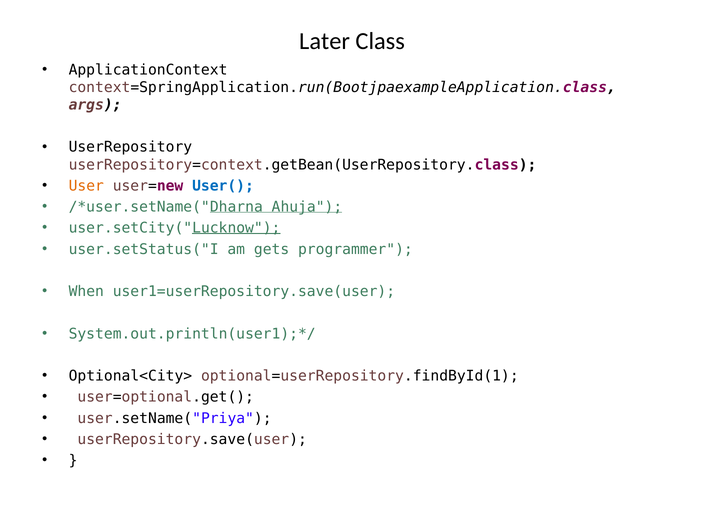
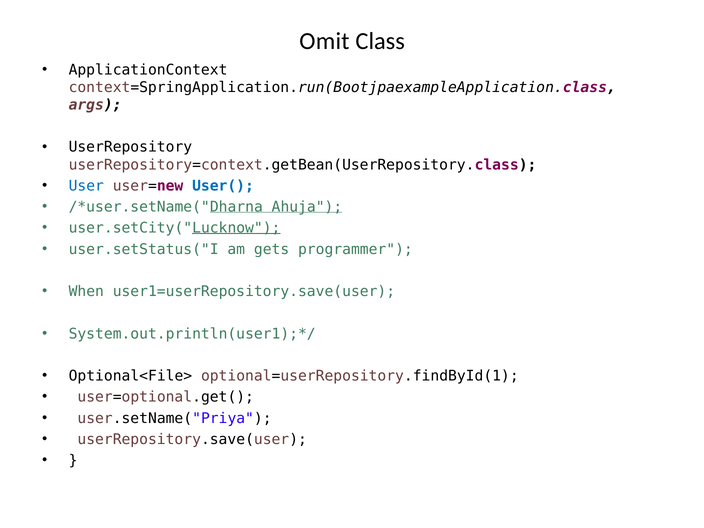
Later: Later -> Omit (324, 41)
User colour: orange -> blue (86, 186)
Optional<City>: Optional<City> -> Optional<File> (130, 376)
